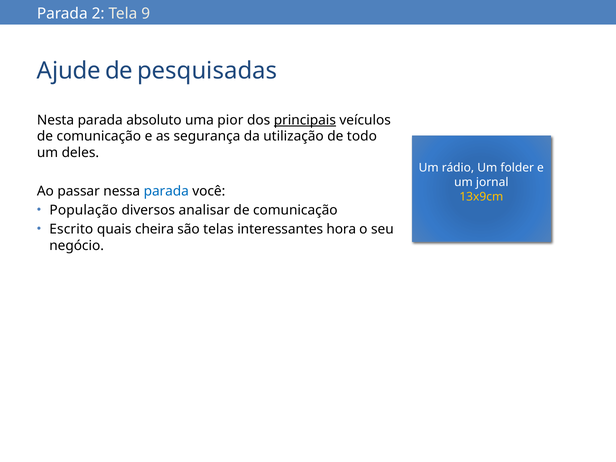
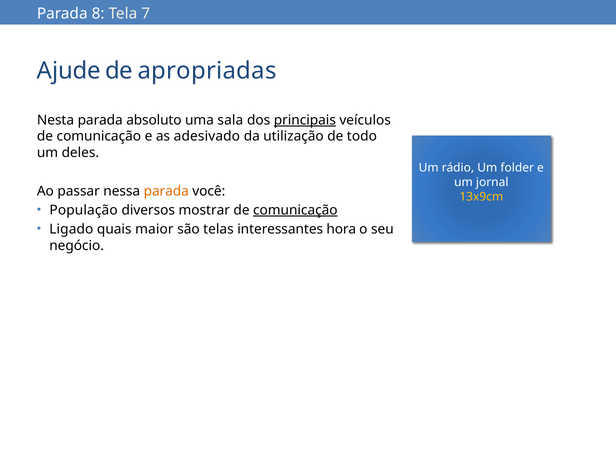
2: 2 -> 8 (98, 14)
9: 9 -> 7 (146, 14)
pesquisadas: pesquisadas -> apropriadas (207, 71)
pior: pior -> sala (230, 120)
segurança: segurança -> adesivado (207, 136)
parada colour: blue -> orange (166, 191)
analisar: analisar -> mostrar (204, 210)
comunicação underline: none -> present (295, 210)
Escrito: Escrito -> Ligado (71, 229)
cheira: cheira -> maior (154, 229)
